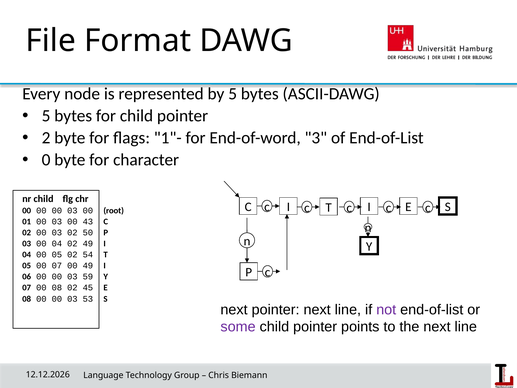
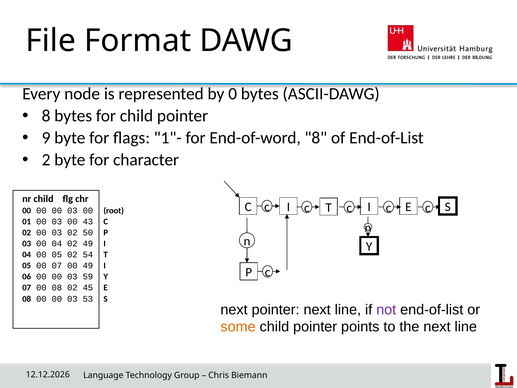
by 5: 5 -> 0 (233, 94)
5: 5 -> 8 (46, 116)
2: 2 -> 9 (46, 138)
End-of-word 3: 3 -> 8 (316, 138)
0: 0 -> 2 (46, 160)
some colour: purple -> orange (238, 327)
